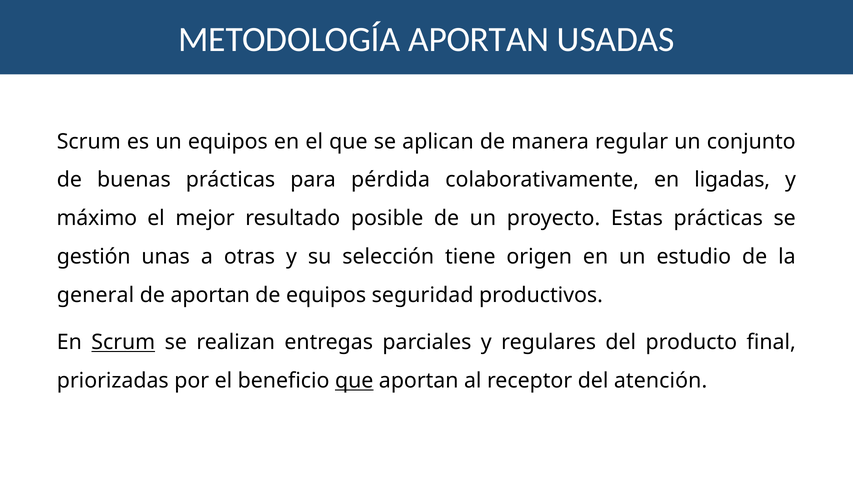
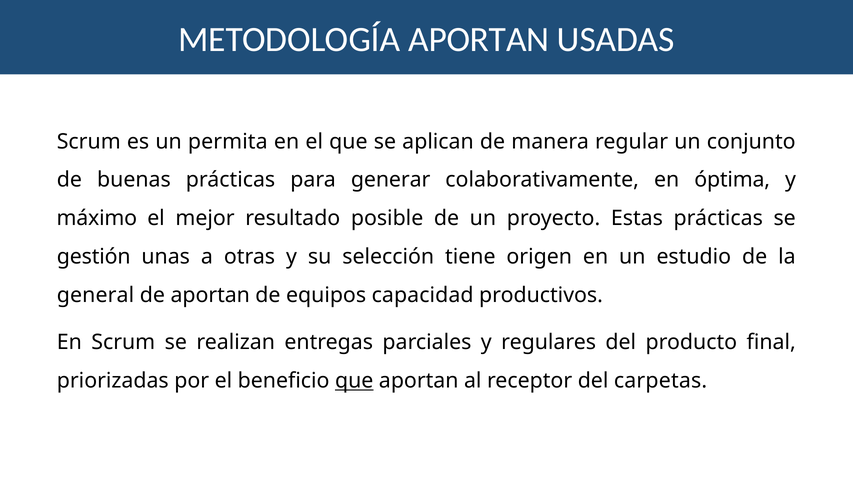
un equipos: equipos -> permita (228, 141)
pérdida: pérdida -> generar (391, 180)
ligadas: ligadas -> óptima (732, 180)
seguridad: seguridad -> capacidad (423, 295)
Scrum underline: present -> none (123, 342)
atención: atención -> carpetas (661, 381)
